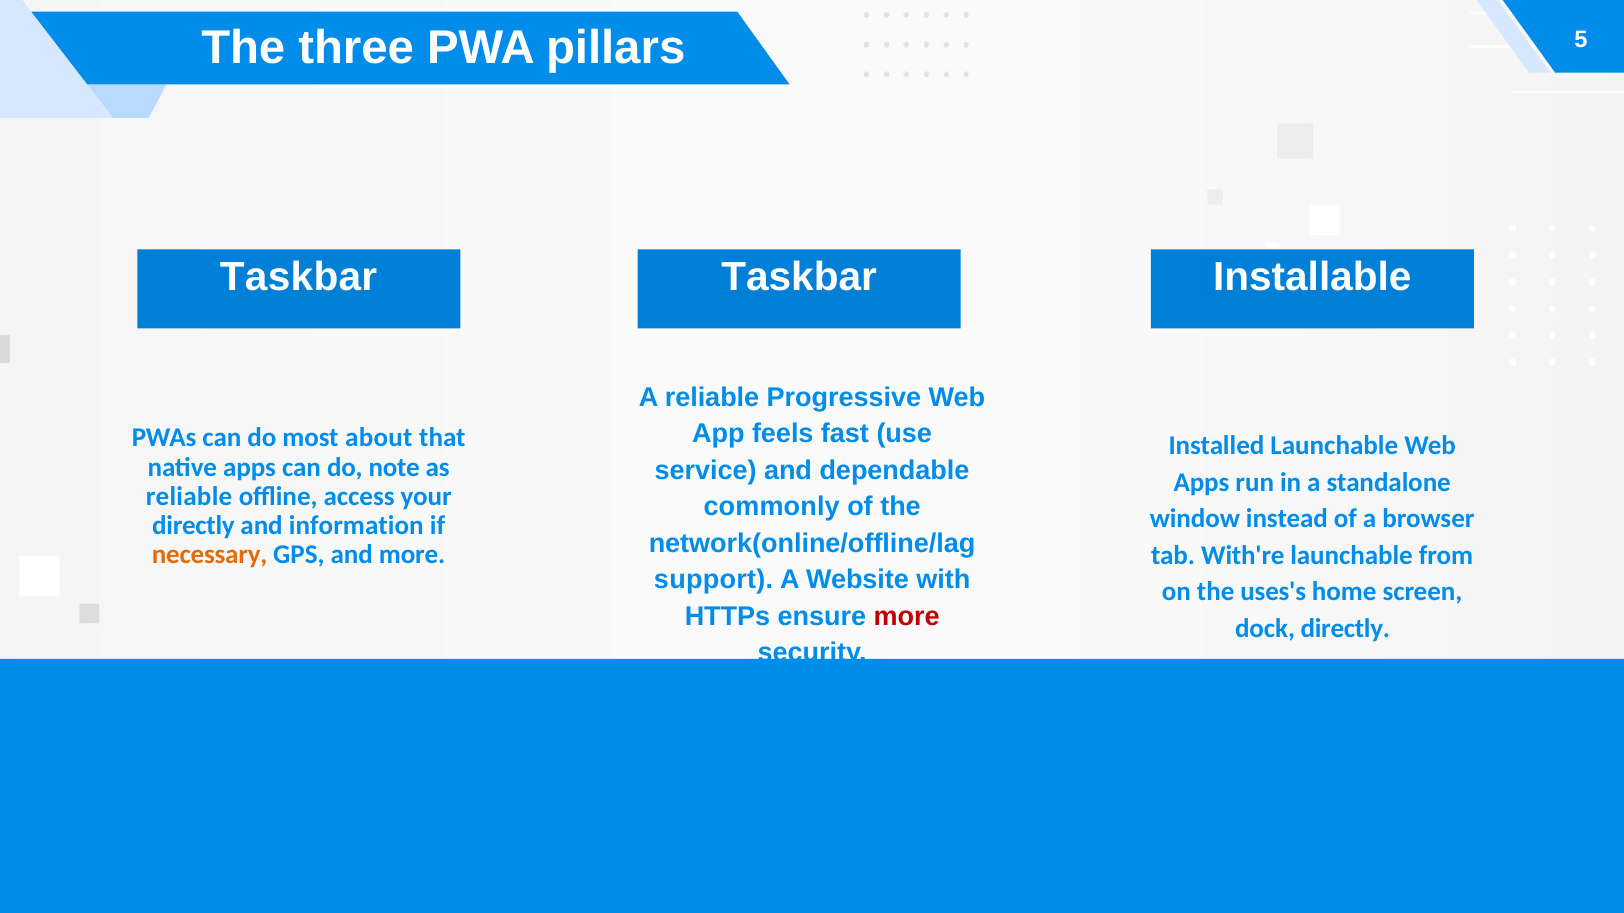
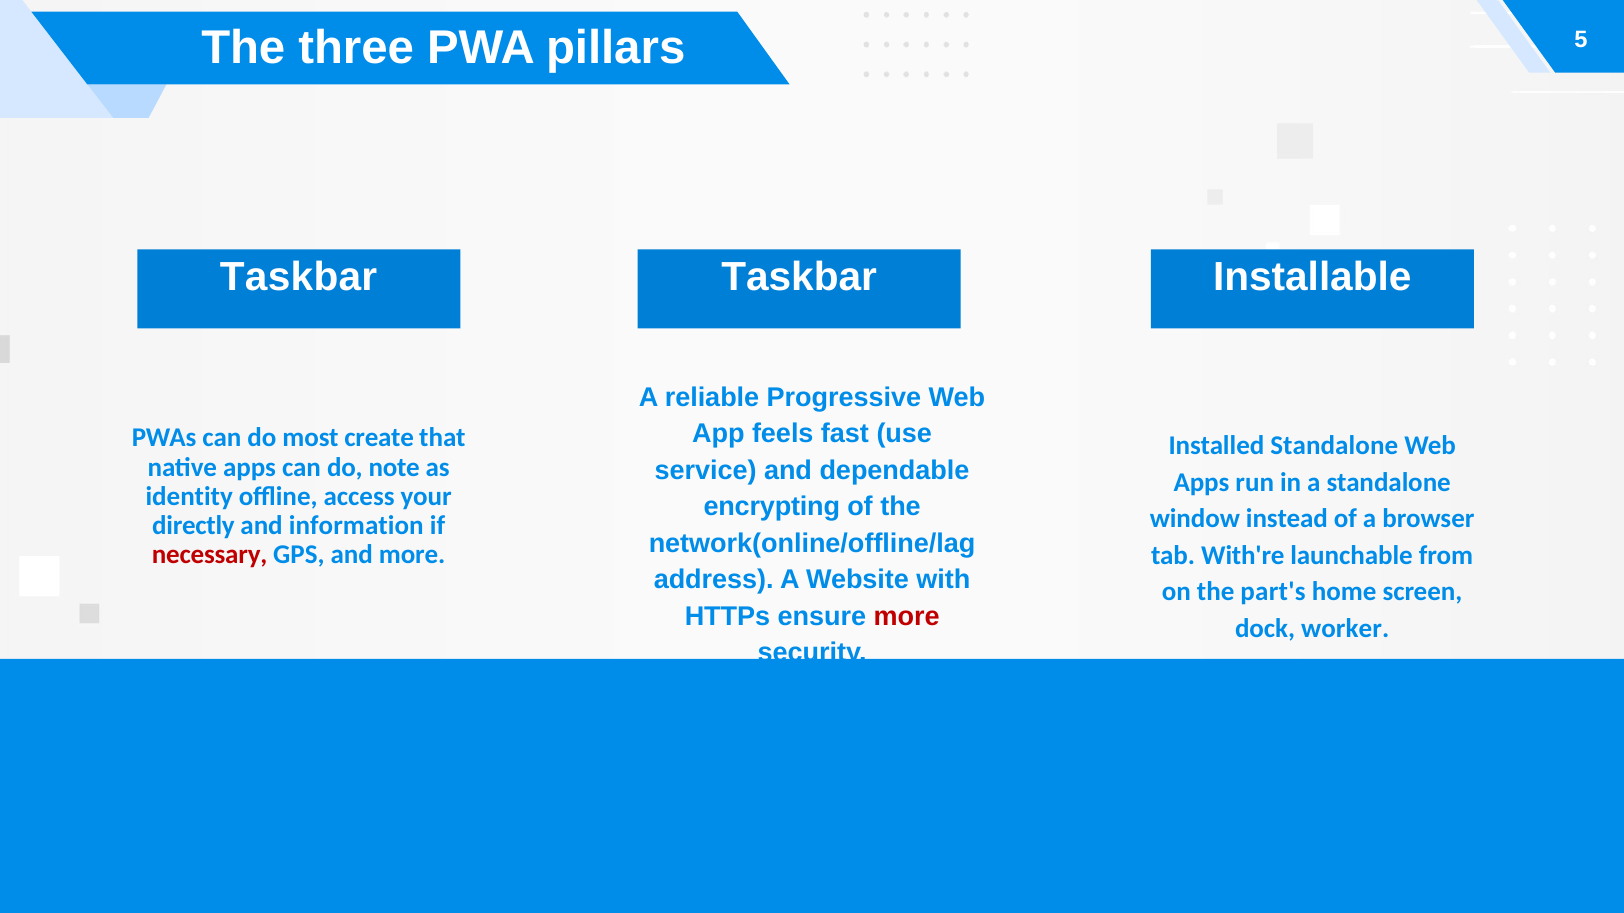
about: about -> create (379, 438)
Installed Launchable: Launchable -> Standalone (1334, 446)
reliable: reliable -> identity (189, 497)
commonly: commonly -> encrypting (772, 507)
necessary colour: orange -> red (210, 555)
support: support -> address (714, 580)
uses's: uses's -> part's (1273, 592)
dock directly: directly -> worker (1345, 629)
